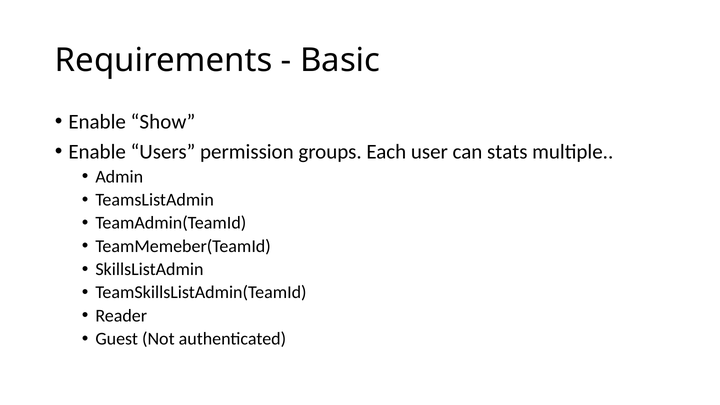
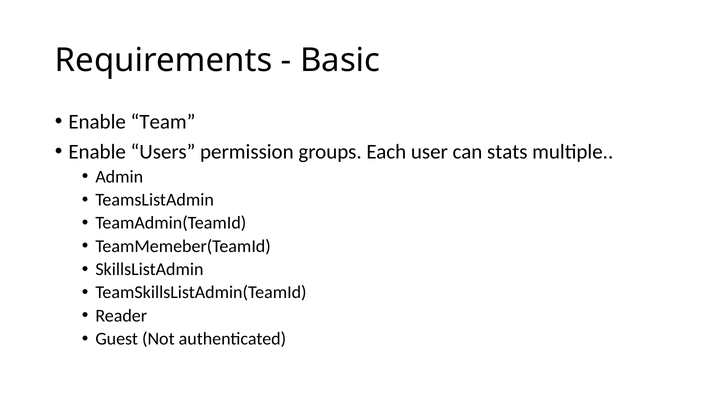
Show: Show -> Team (163, 122)
